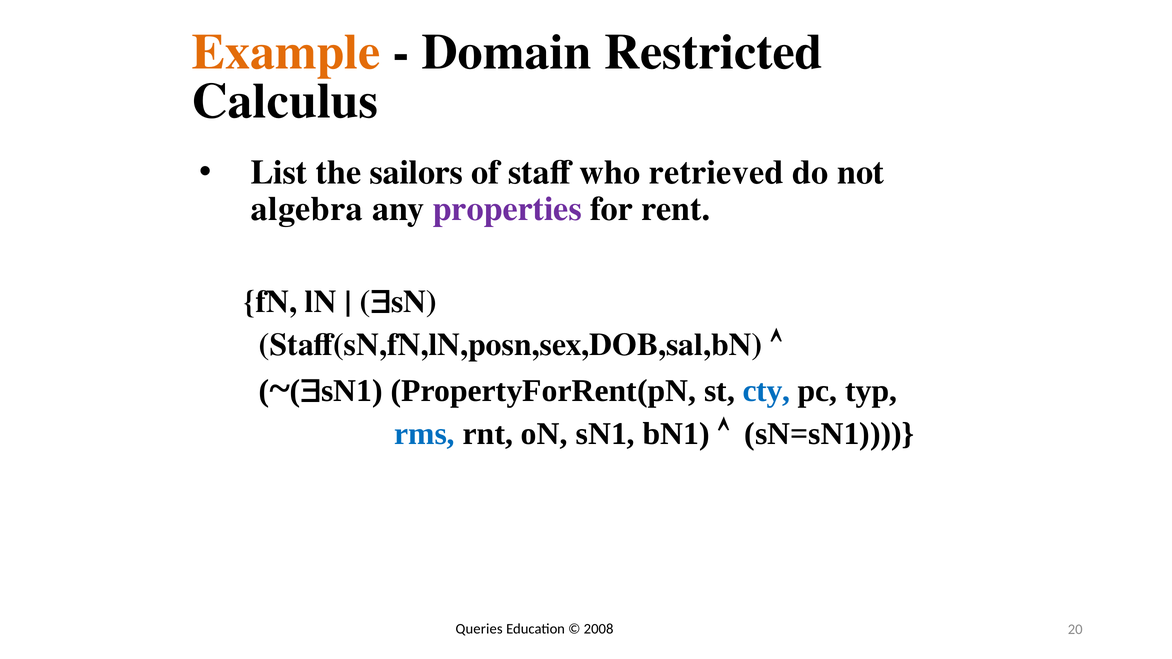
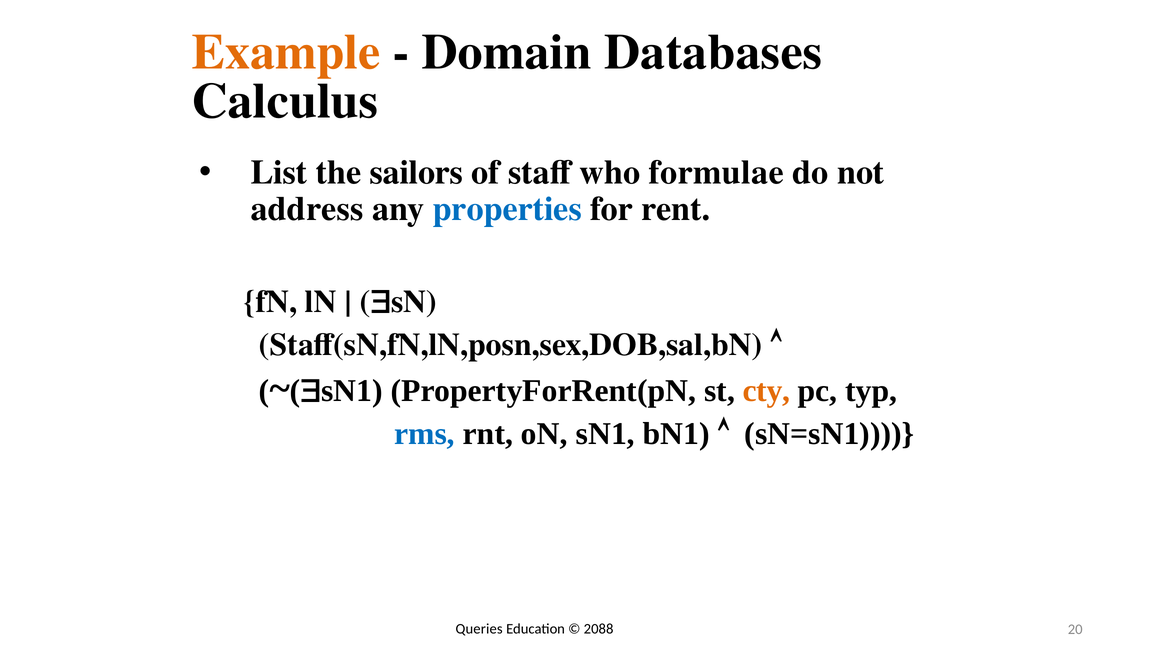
Restricted: Restricted -> Databases (713, 52)
retrieved: retrieved -> formulae (716, 172)
algebra: algebra -> address (307, 209)
properties colour: purple -> blue (507, 209)
cty colour: blue -> orange (766, 391)
2008: 2008 -> 2088 (599, 629)
